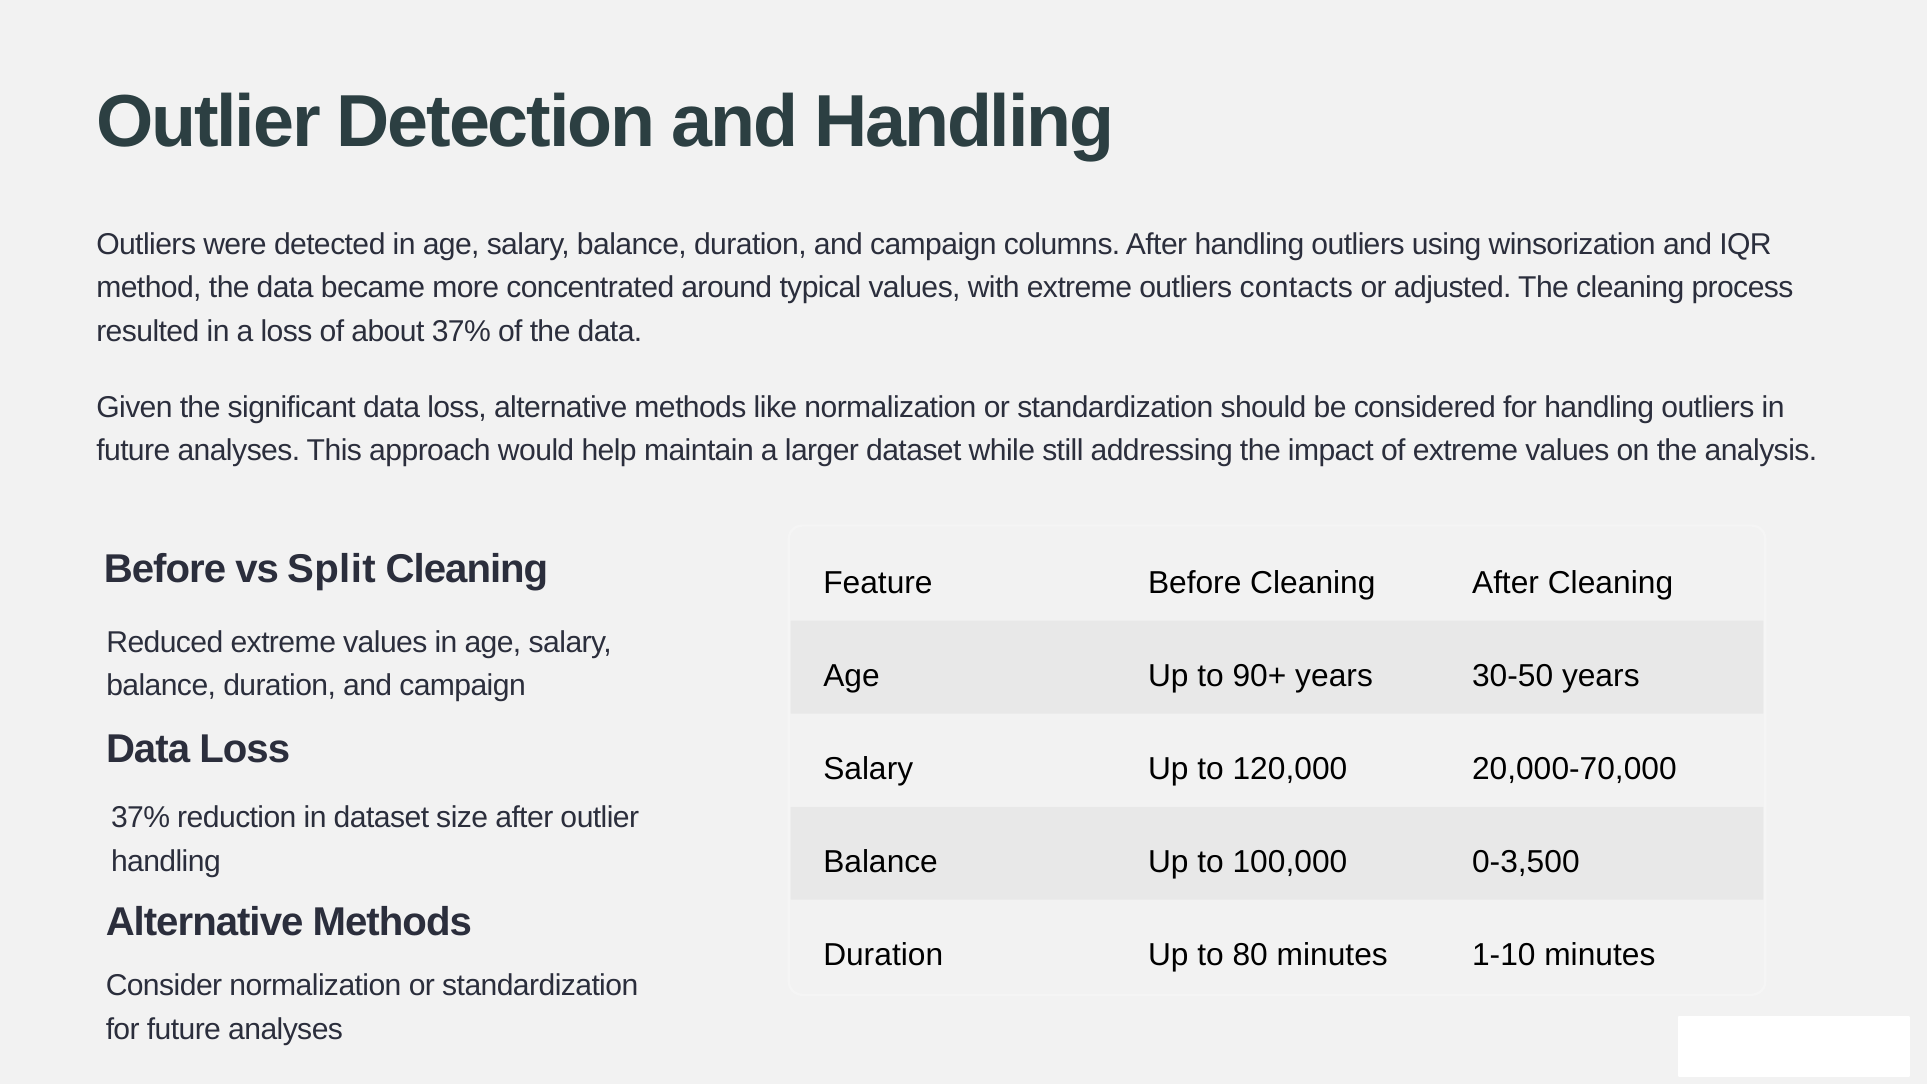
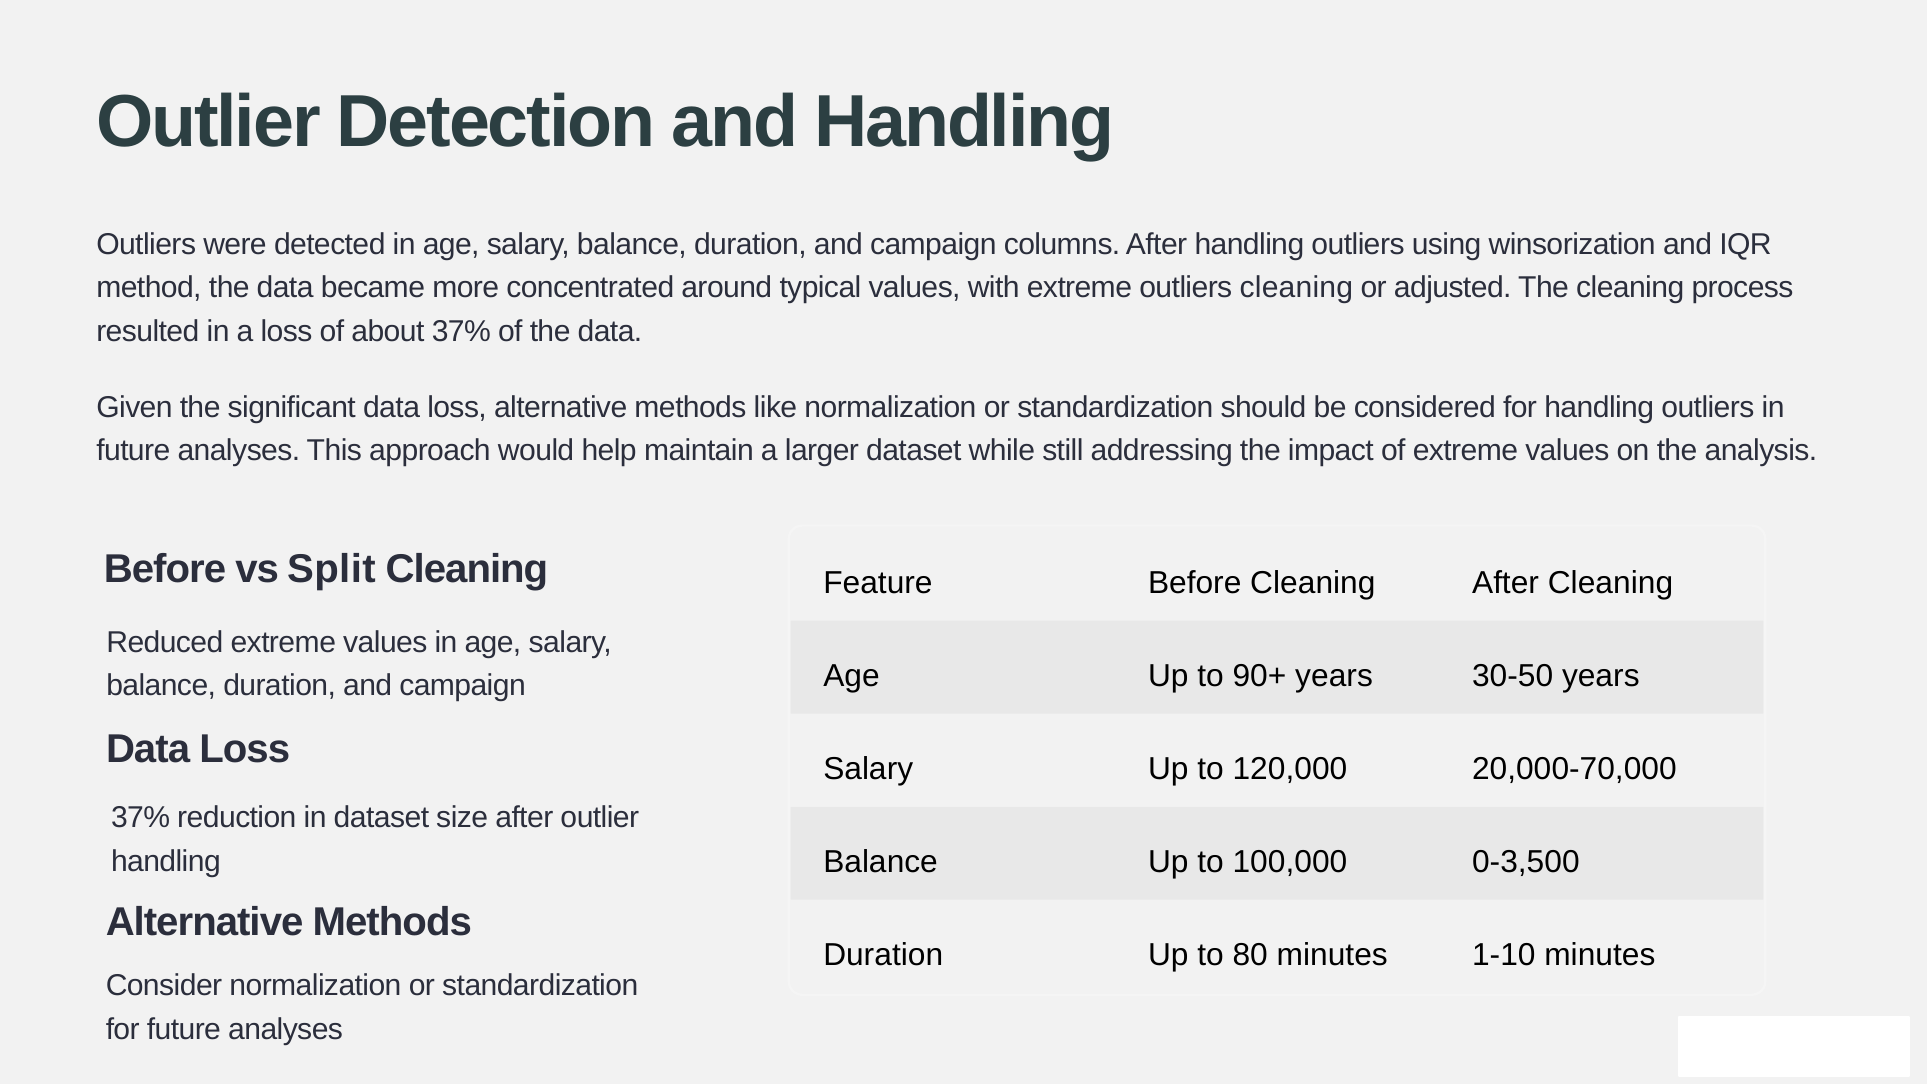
outliers contacts: contacts -> cleaning (1296, 288)
